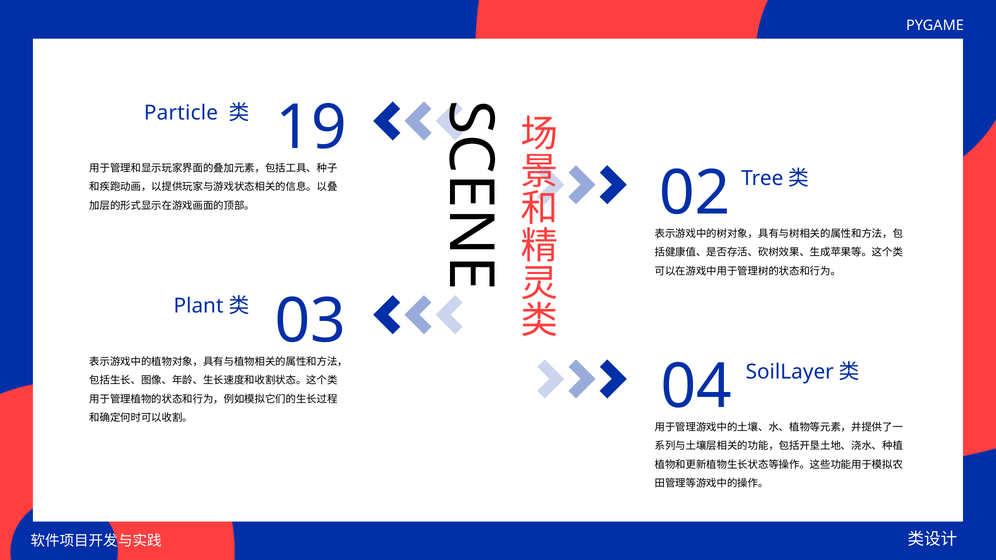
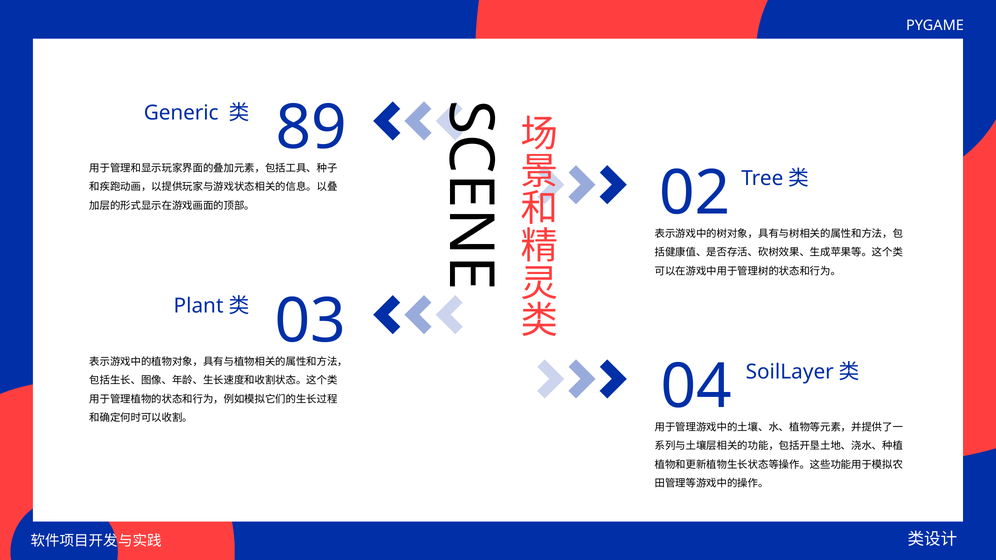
Particle: Particle -> Generic (181, 113)
19: 19 -> 89 (311, 128)
